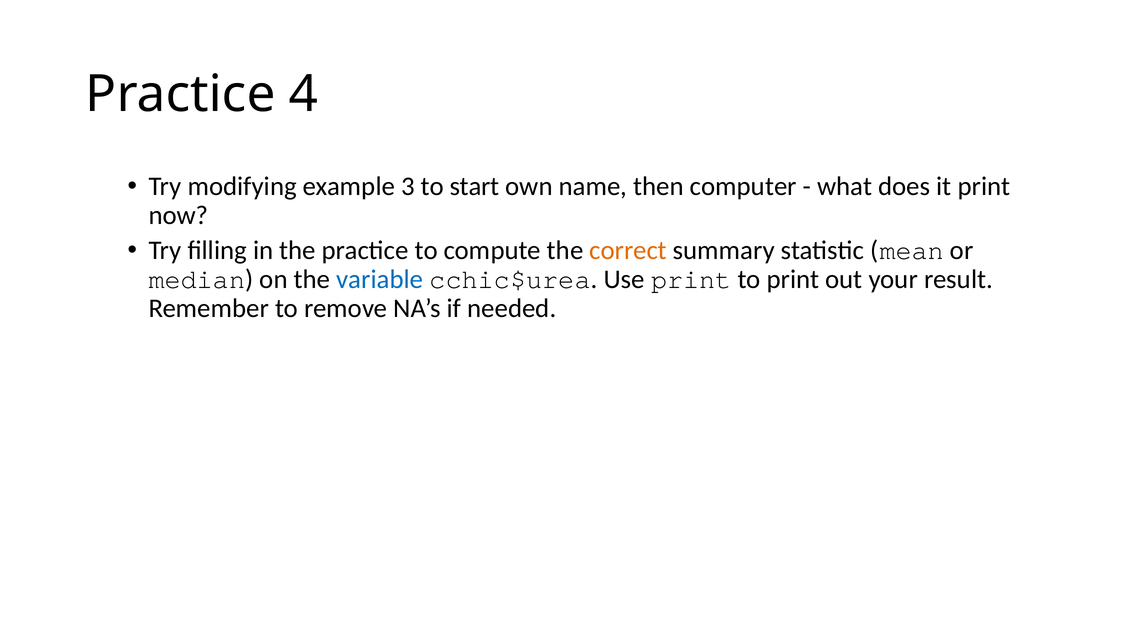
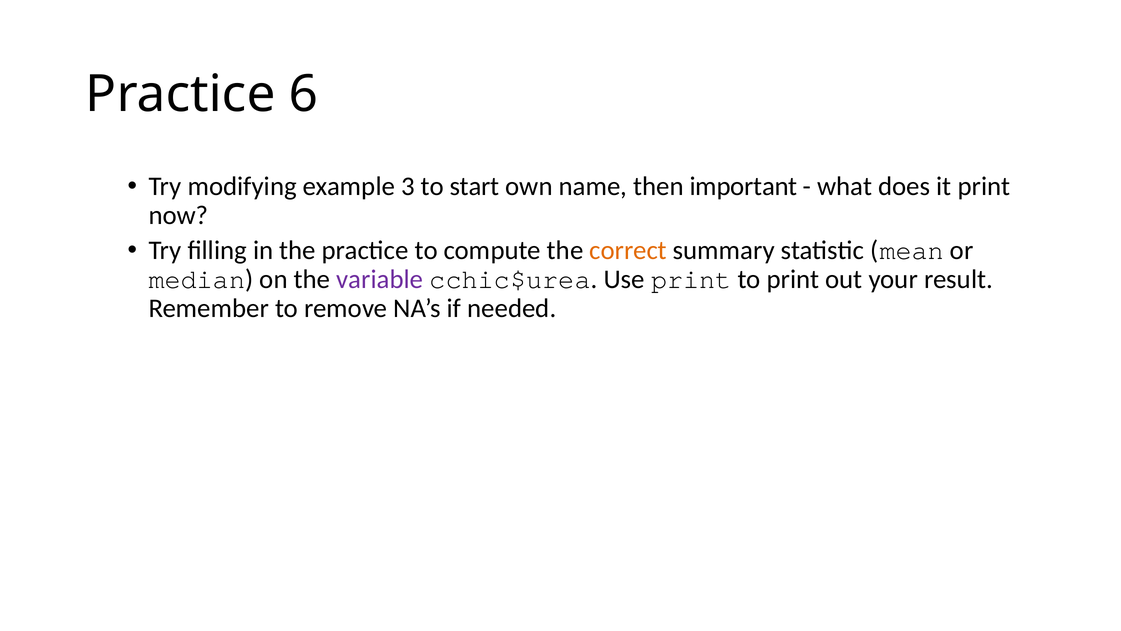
4: 4 -> 6 (304, 94)
computer: computer -> important (743, 186)
variable colour: blue -> purple (380, 279)
